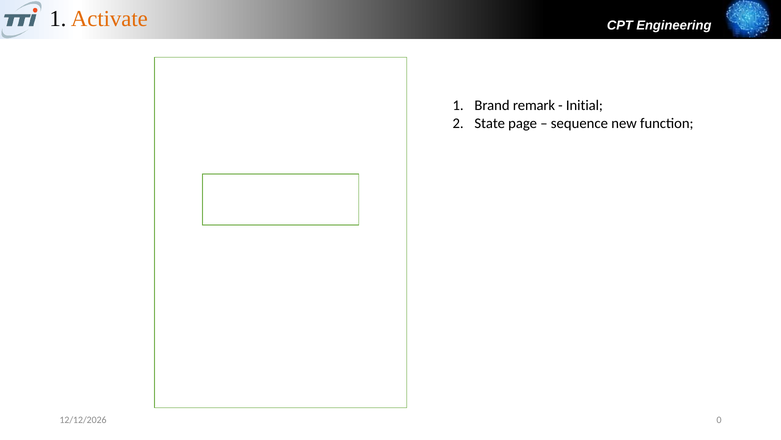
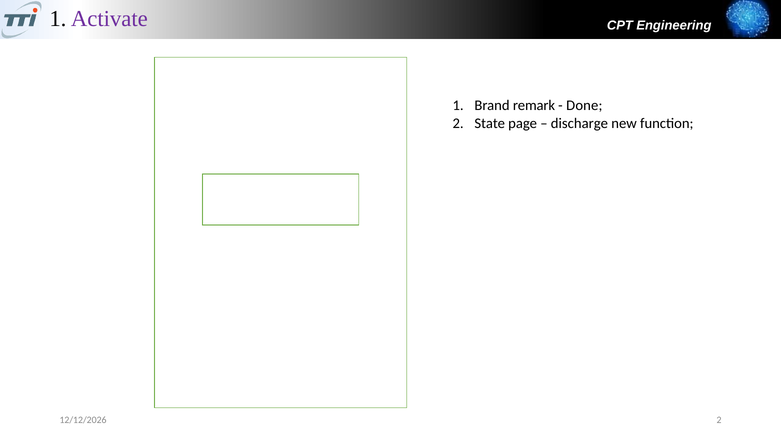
Activate colour: orange -> purple (109, 19)
Initial: Initial -> Done (584, 105)
sequence: sequence -> discharge (579, 123)
0: 0 -> 2 (719, 419)
